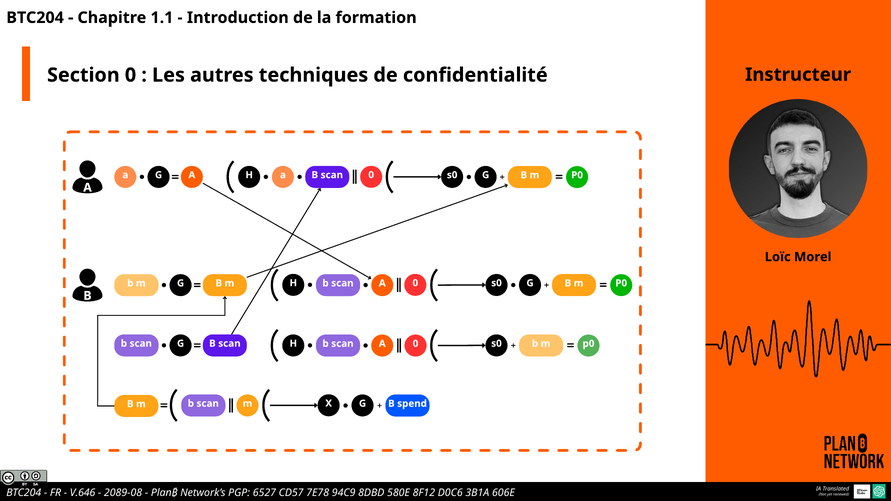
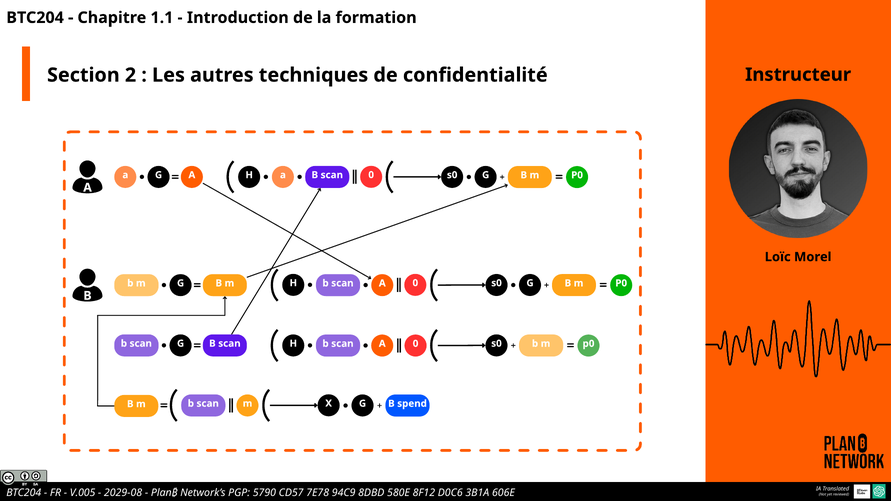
Section 0: 0 -> 2 (131, 75)
V.646: V.646 -> V.005 (83, 493)
2089-08: 2089-08 -> 2029-08 (123, 493)
6527: 6527 -> 5790 (264, 493)
